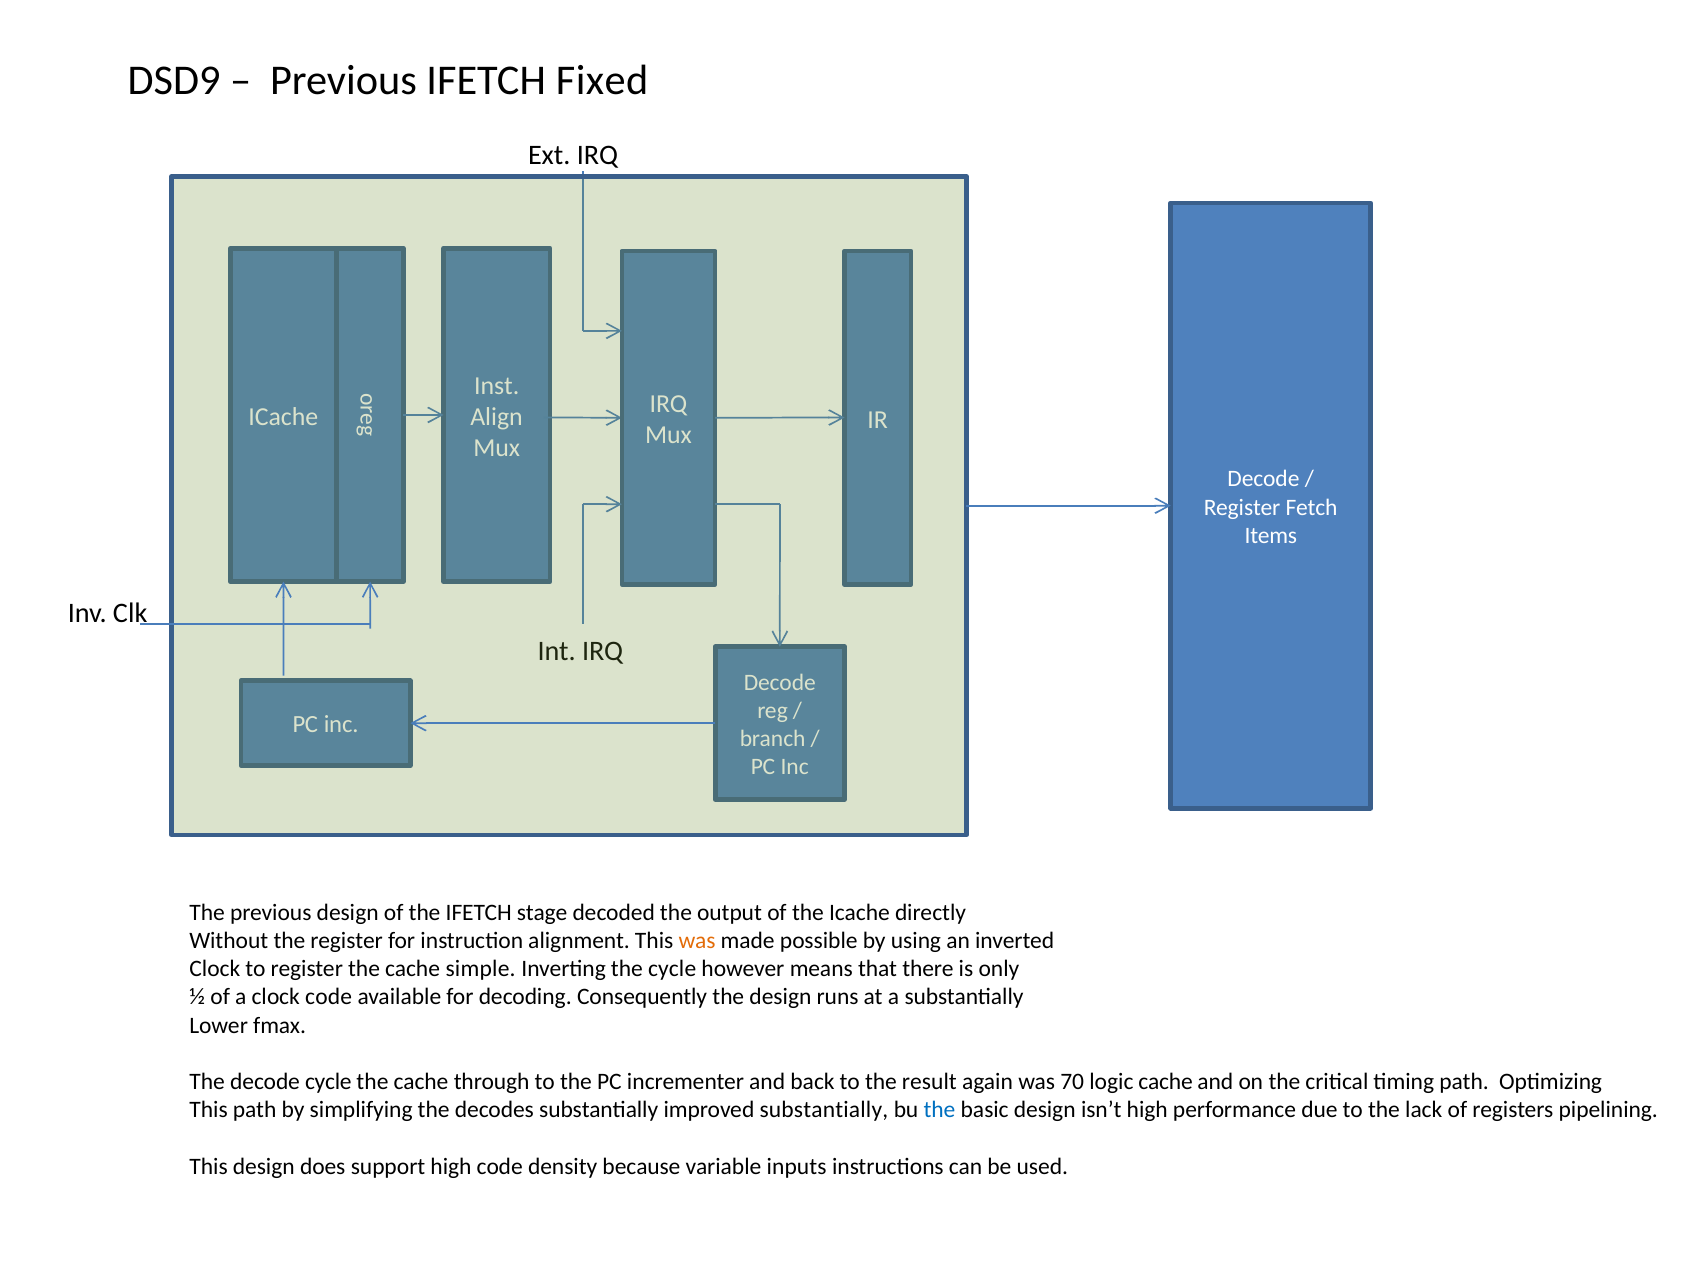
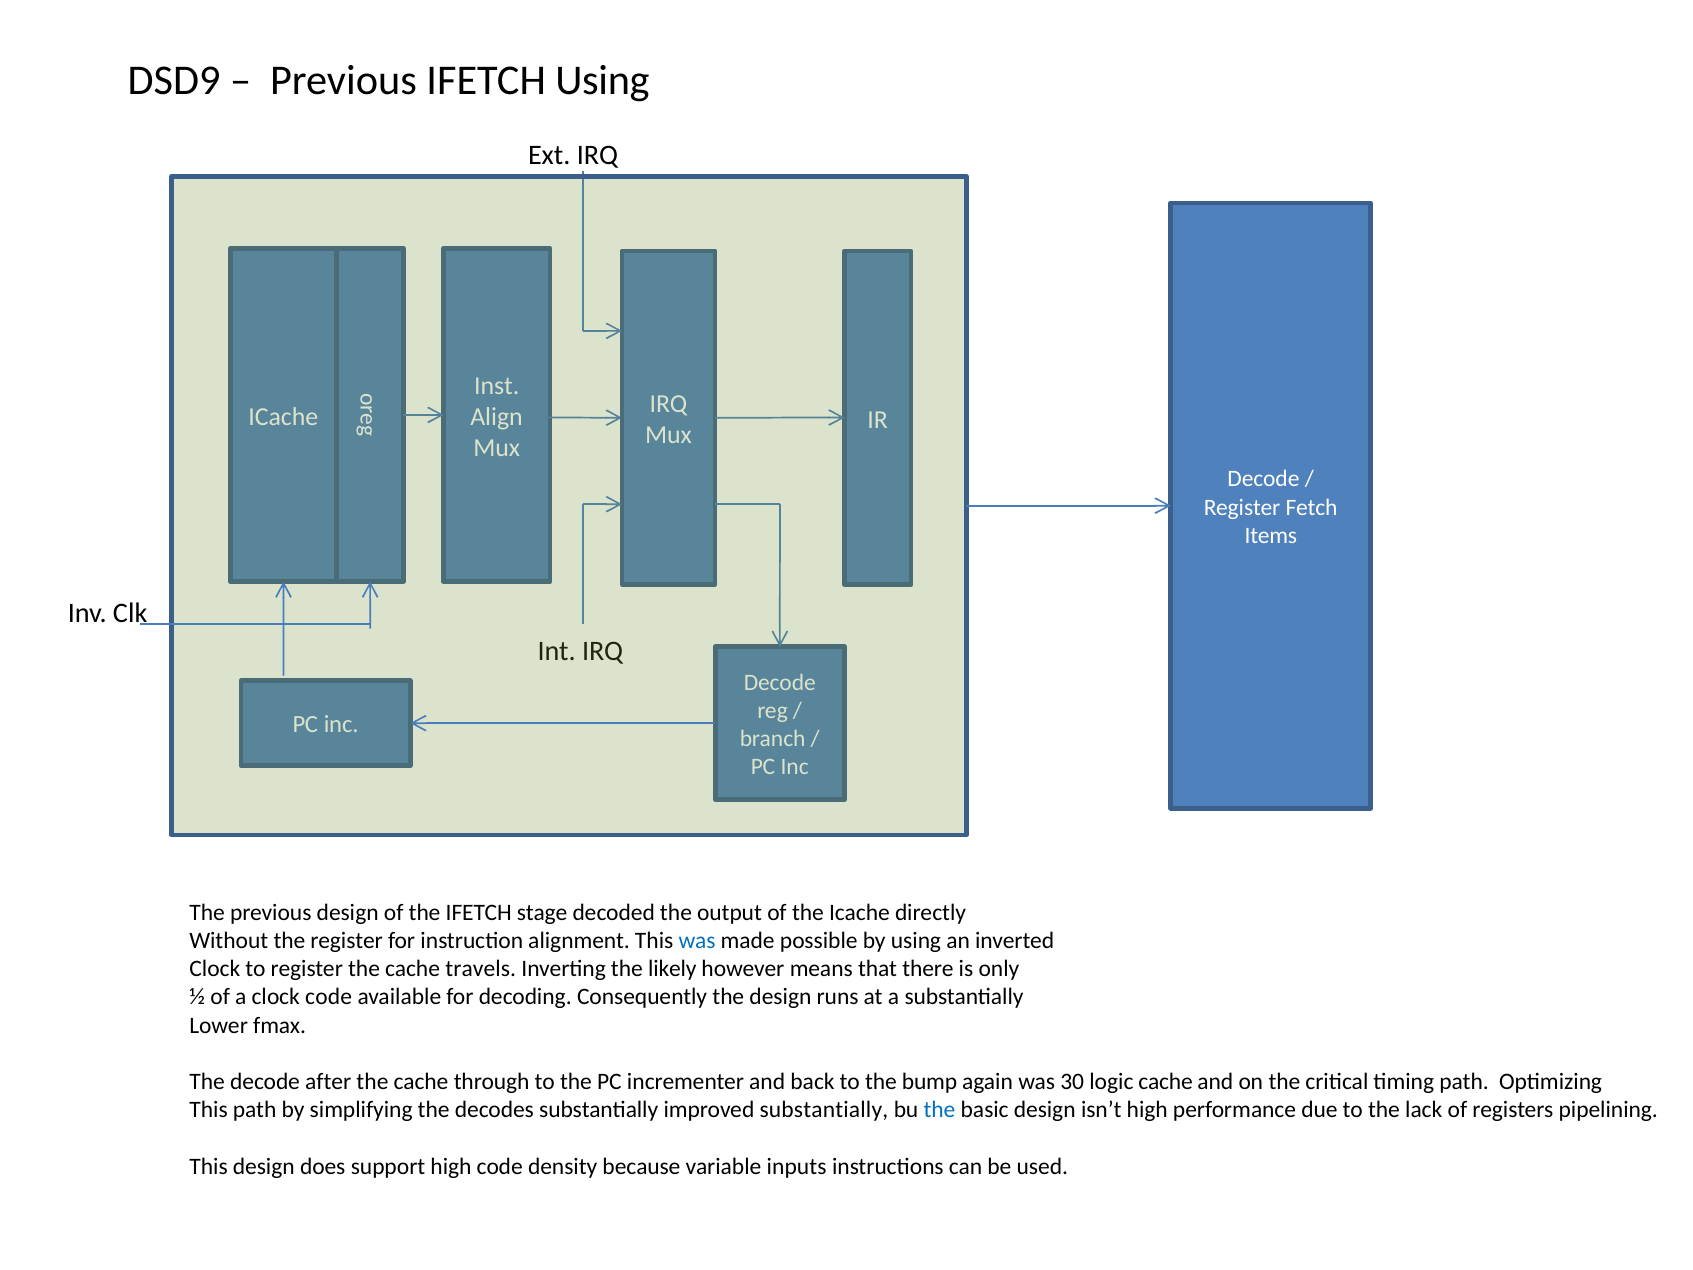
IFETCH Fixed: Fixed -> Using (602, 80)
was colour: orange -> blue (697, 940)
simple: simple -> travels (481, 969)
the cycle: cycle -> likely (672, 969)
decode cycle: cycle -> after (328, 1082)
result: result -> bump (930, 1082)
70: 70 -> 30 (1072, 1082)
